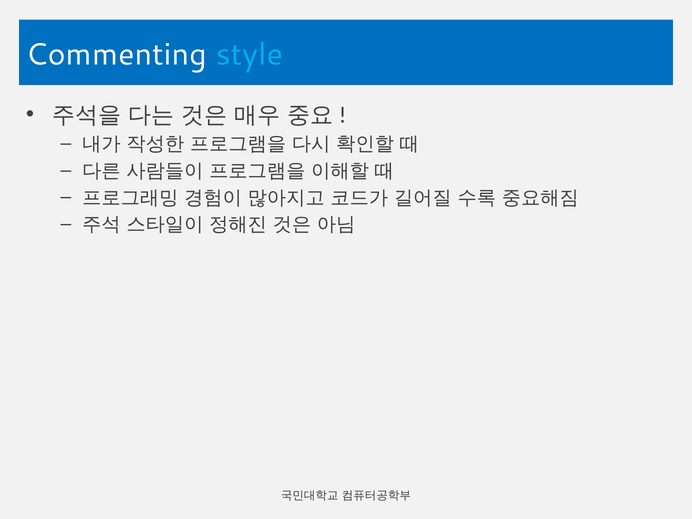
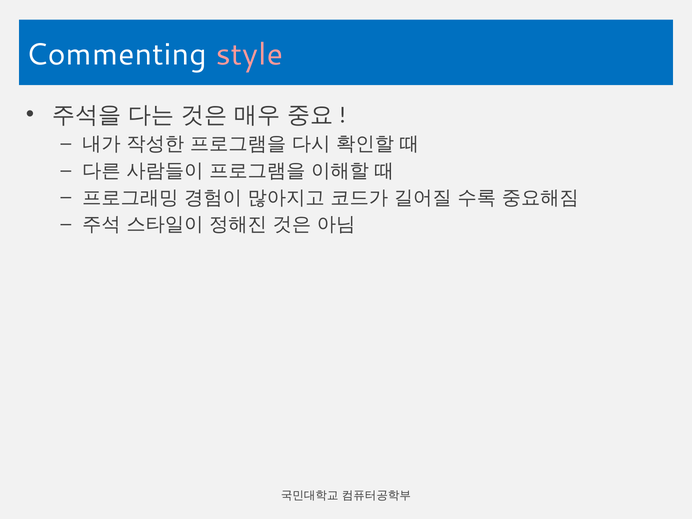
style colour: light blue -> pink (249, 55)
